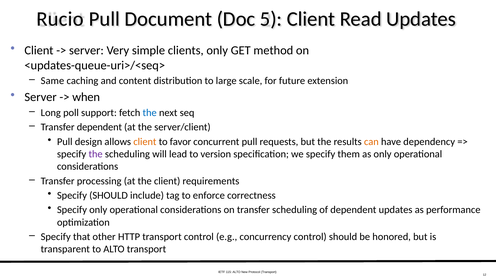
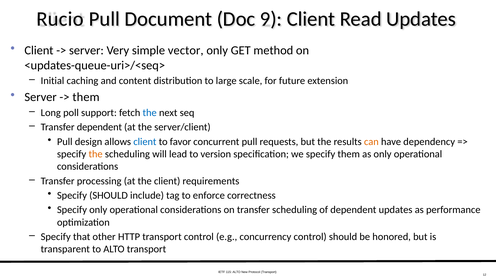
5: 5 -> 9 (271, 19)
clients: clients -> vector (186, 50)
Same: Same -> Initial (52, 81)
when: when -> them (86, 97)
client colour: orange -> blue (145, 142)
the colour: purple -> orange (96, 154)
